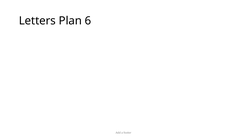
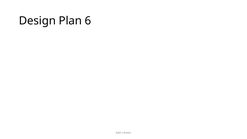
Letters: Letters -> Design (37, 21)
